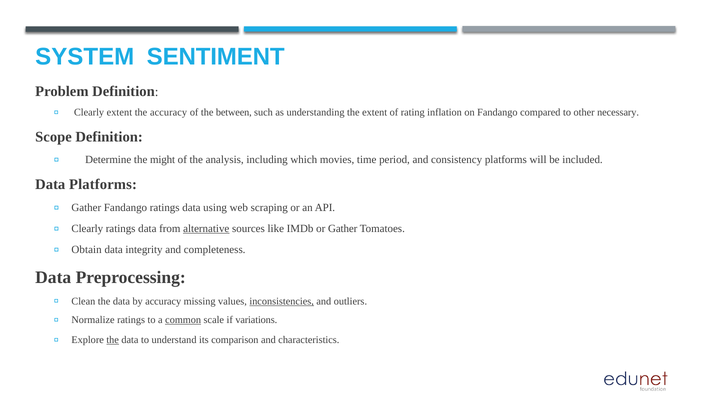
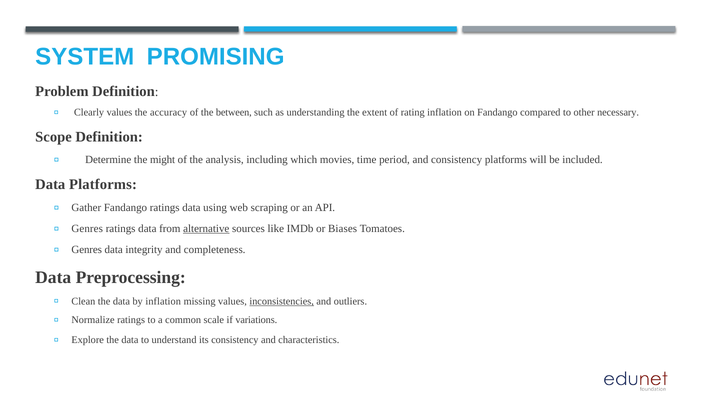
SENTIMENT: SENTIMENT -> PROMISING (216, 57)
Clearly extent: extent -> values (119, 112)
Clearly: Clearly -> Genres (87, 228)
or Gather: Gather -> Biases (343, 228)
Obtain: Obtain -> Genres (87, 249)
by accuracy: accuracy -> inflation (163, 301)
common underline: present -> none (183, 319)
the underline: present -> none (113, 339)
its comparison: comparison -> consistency (235, 339)
